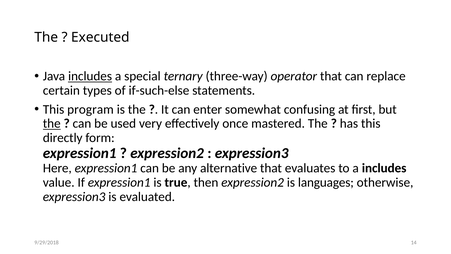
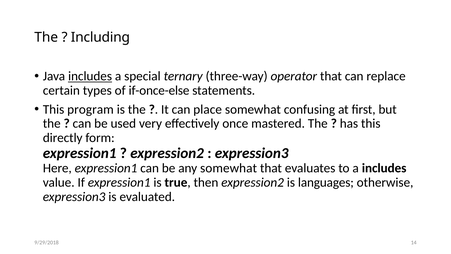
Executed: Executed -> Including (100, 37)
if-such-else: if-such-else -> if-once-else (159, 90)
enter: enter -> place (208, 109)
the underline: present -> none (52, 123)
any alternative: alternative -> somewhat (229, 168)
